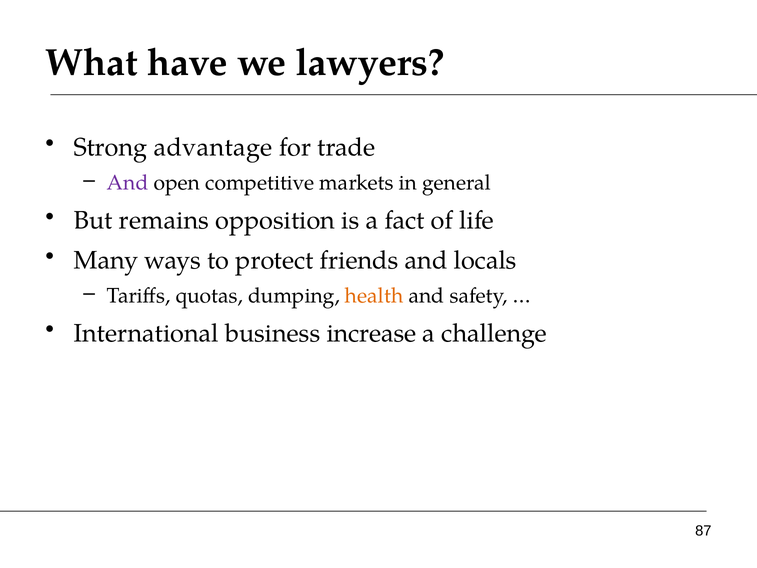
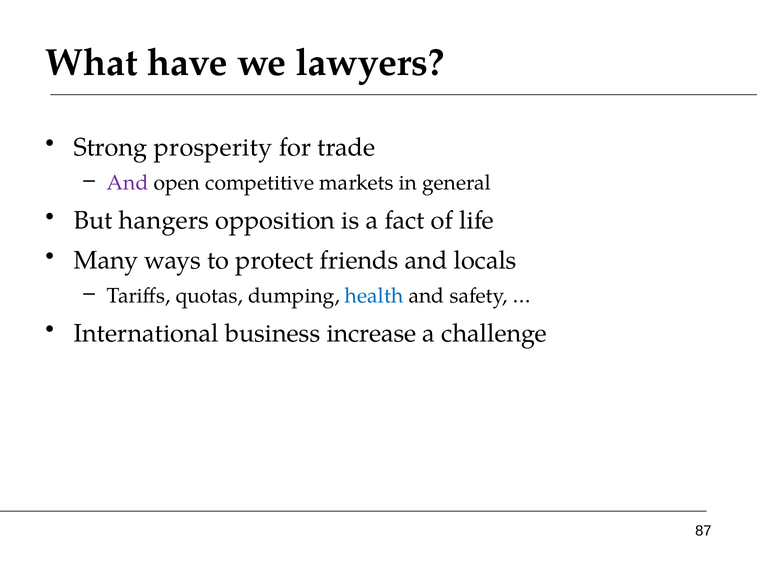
advantage: advantage -> prosperity (213, 147)
remains: remains -> hangers (164, 220)
health colour: orange -> blue (374, 296)
